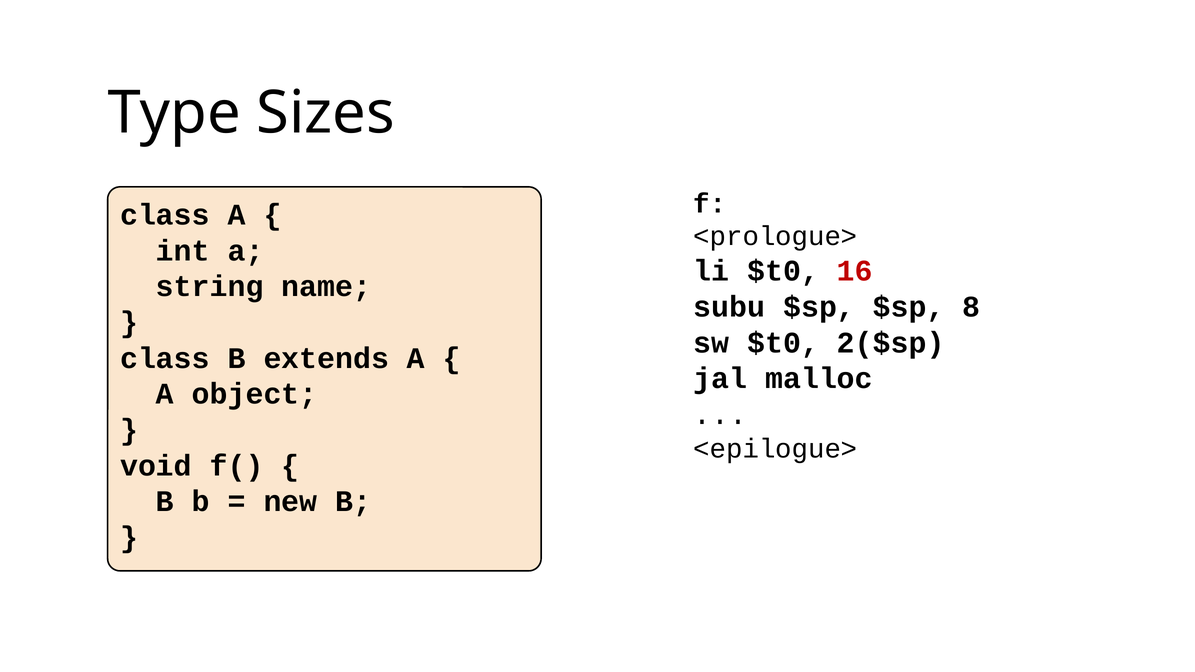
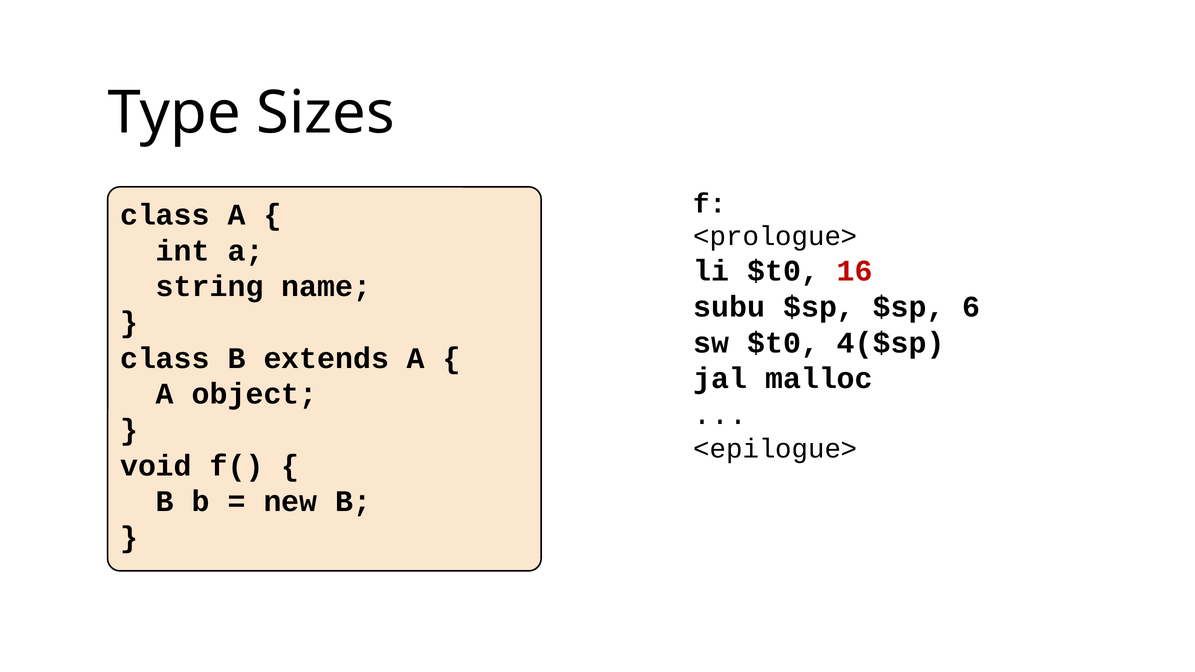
8: 8 -> 6 (971, 307)
2($sp: 2($sp -> 4($sp (891, 343)
